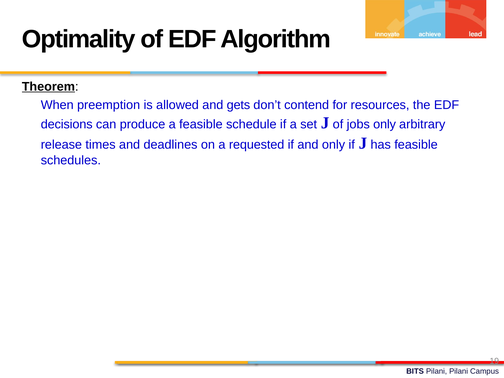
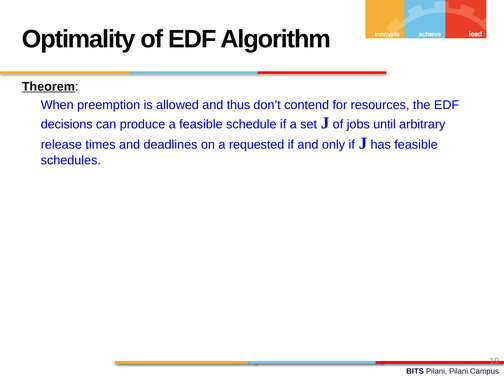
gets: gets -> thus (238, 105)
jobs only: only -> until (385, 124)
